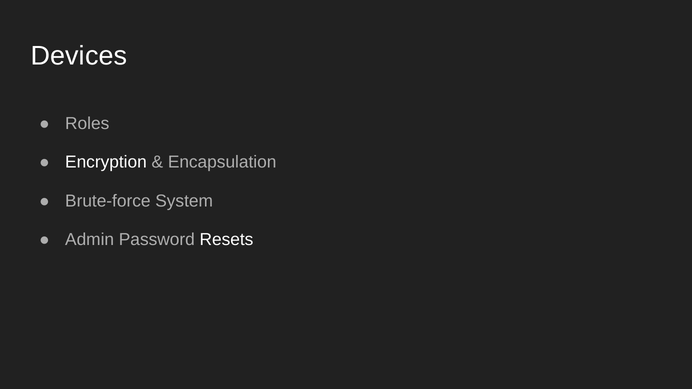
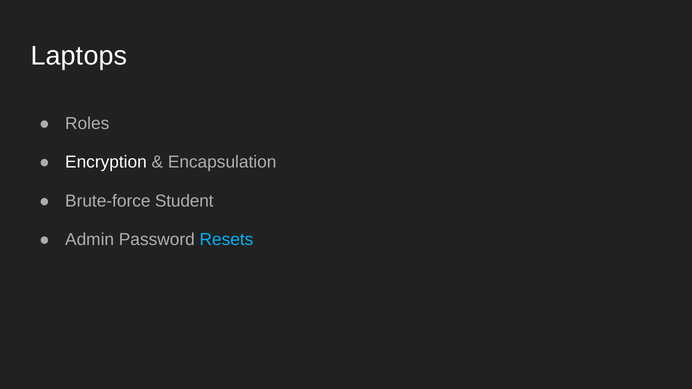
Devices: Devices -> Laptops (79, 56)
System: System -> Student (184, 201)
Resets colour: white -> light blue (226, 240)
